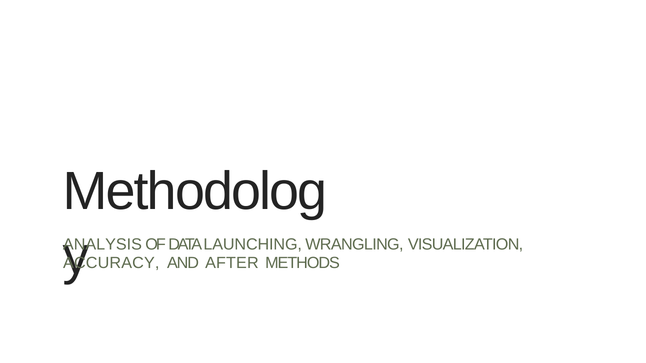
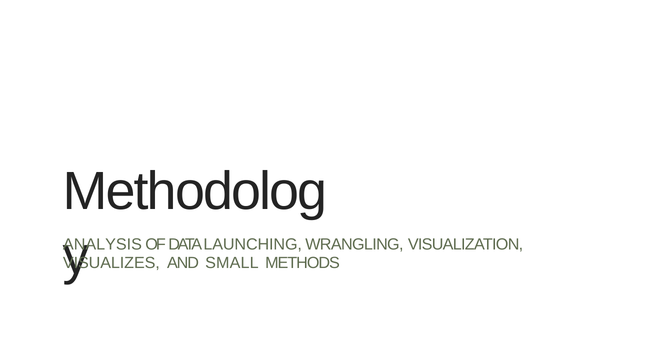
ACCURACY: ACCURACY -> VISUALIZES (111, 263)
AFTER: AFTER -> SMALL (232, 263)
